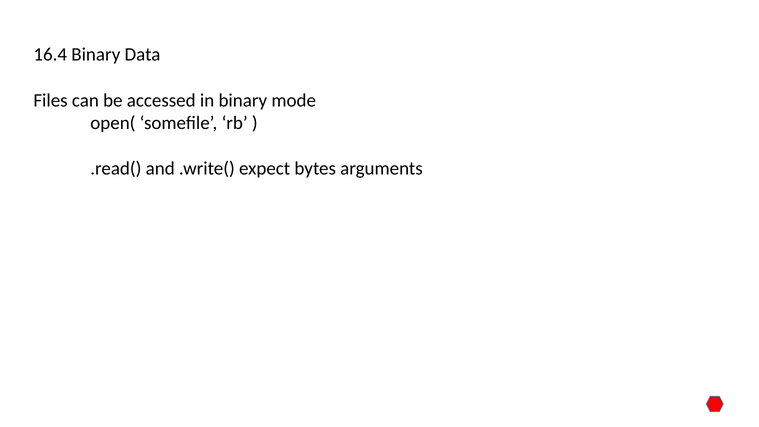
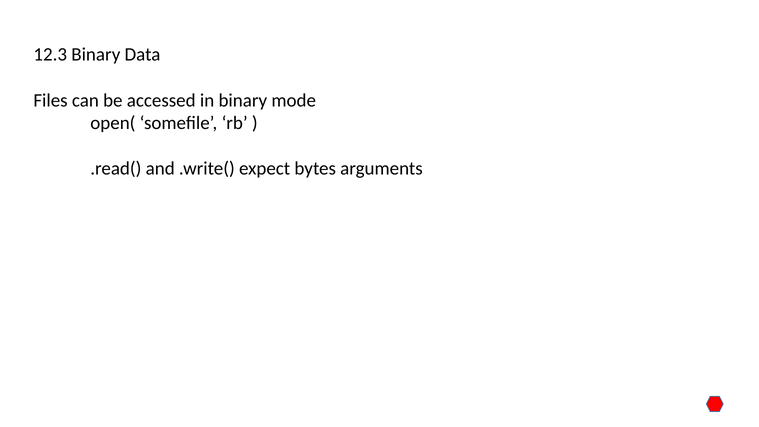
16.4: 16.4 -> 12.3 (50, 55)
